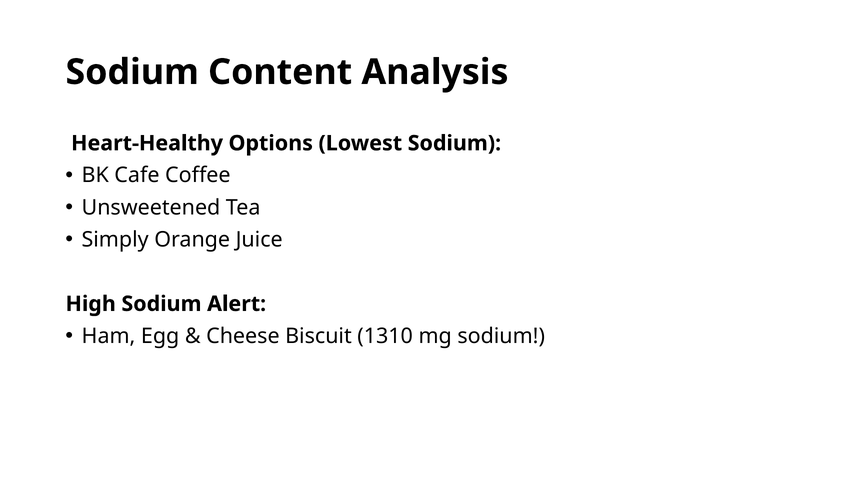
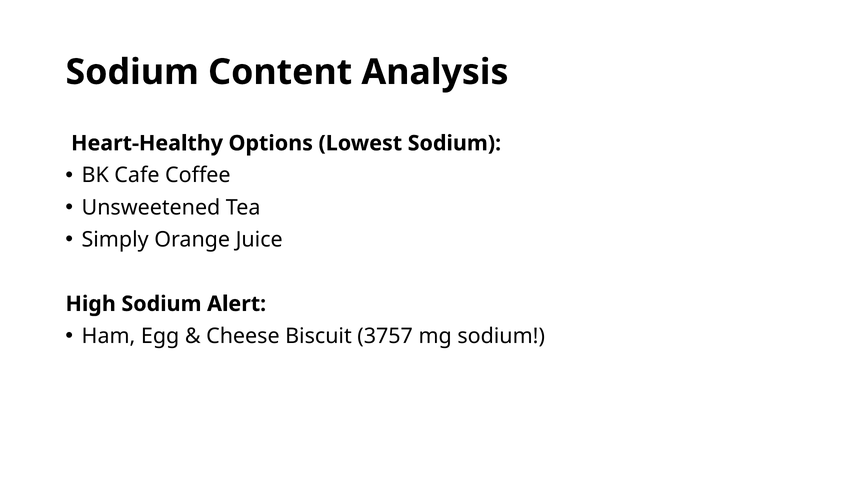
1310: 1310 -> 3757 (385, 336)
